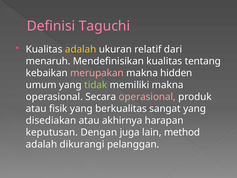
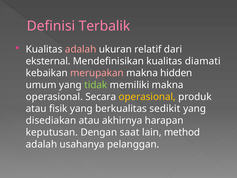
Taguchi: Taguchi -> Terbalik (104, 26)
adalah colour: yellow -> pink (81, 49)
menaruh: menaruh -> eksternal (48, 61)
tentang: tentang -> diamati (203, 61)
operasional colour: pink -> yellow (147, 97)
sangat: sangat -> sedikit (165, 109)
juga: juga -> saat (130, 132)
dikurangi: dikurangi -> usahanya (82, 144)
